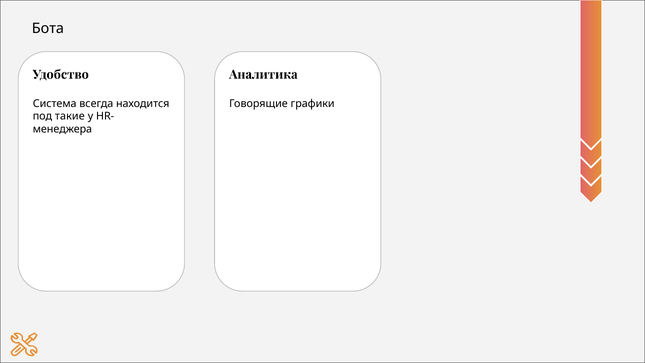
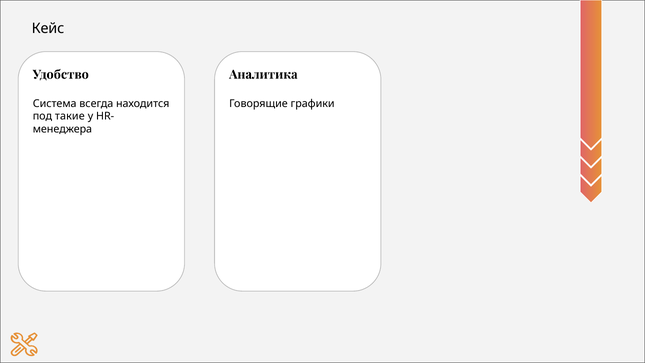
Бота: Бота -> Кейс (48, 29)
